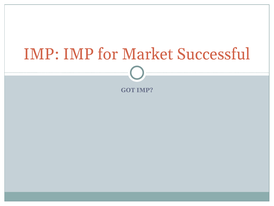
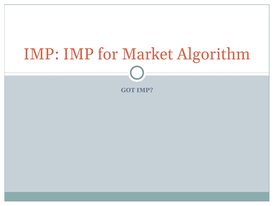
Successful: Successful -> Algorithm (214, 54)
